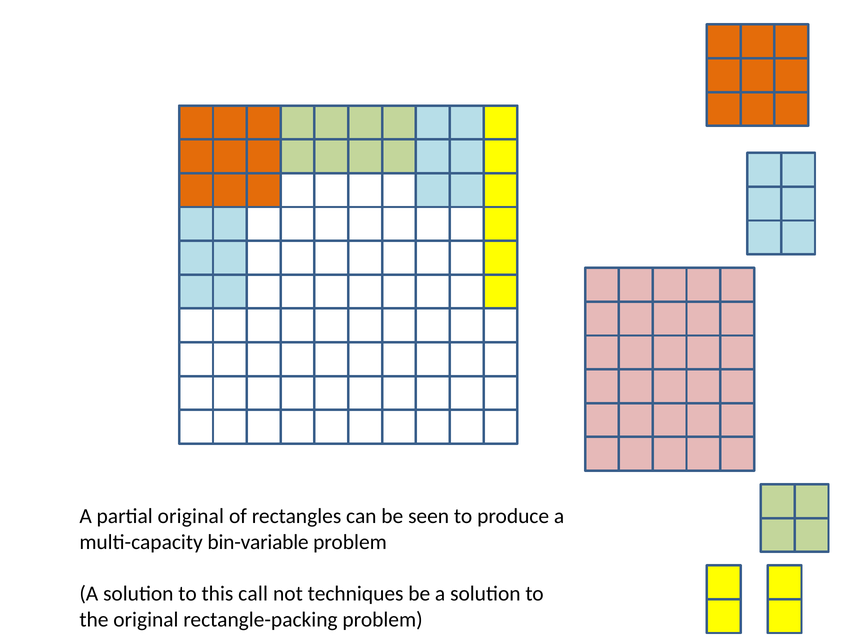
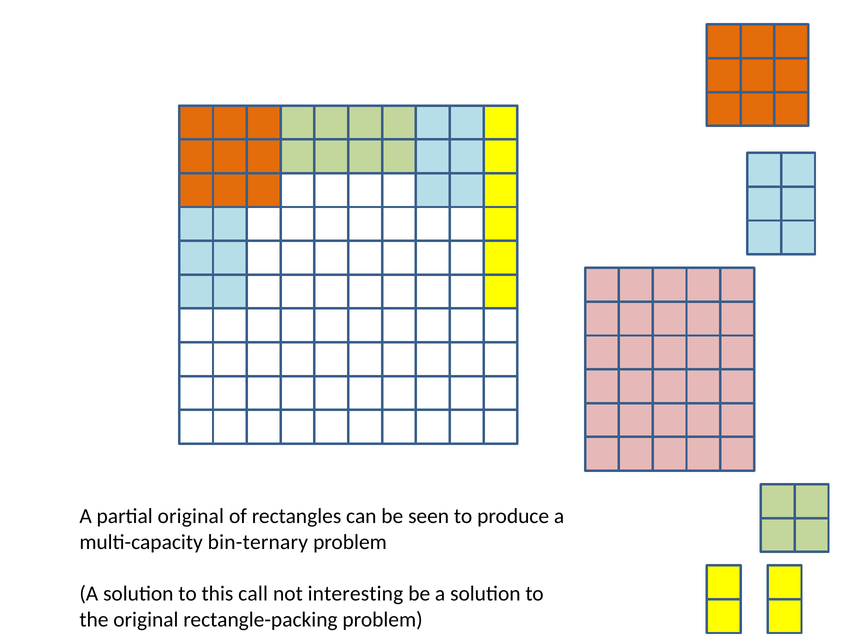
bin-variable: bin-variable -> bin-ternary (258, 542)
techniques: techniques -> interesting (355, 594)
